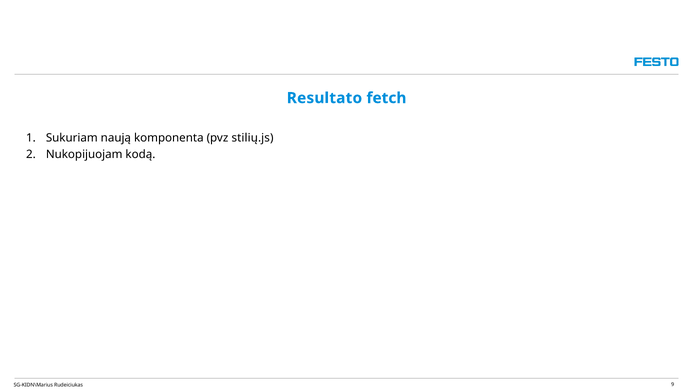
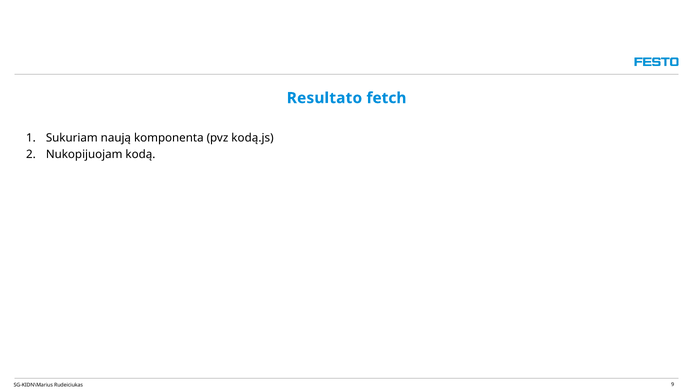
stilių.js: stilių.js -> kodą.js (253, 138)
